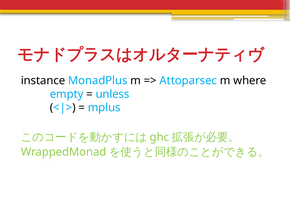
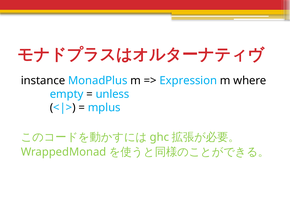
Attoparsec: Attoparsec -> Expression (188, 80)
